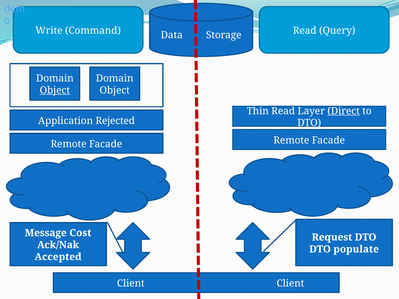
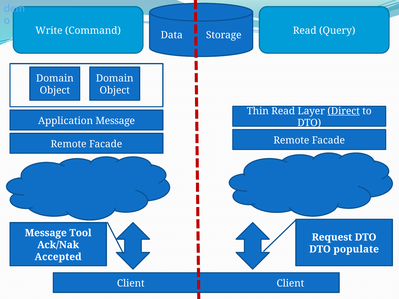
Object underline: present -> none (55, 90)
Application Rejected: Rejected -> Message (115, 121)
Cost: Cost -> Tool (80, 233)
